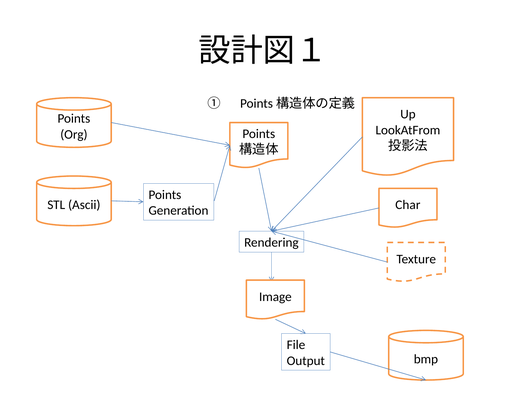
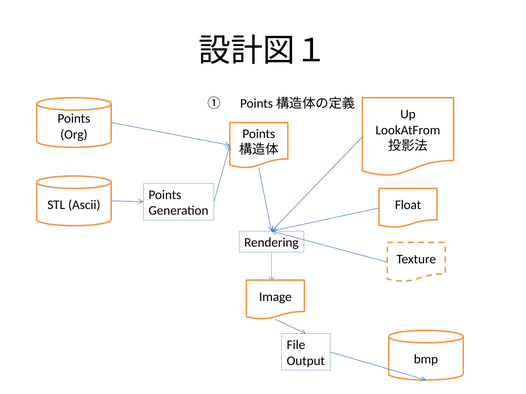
Char: Char -> Float (408, 205)
